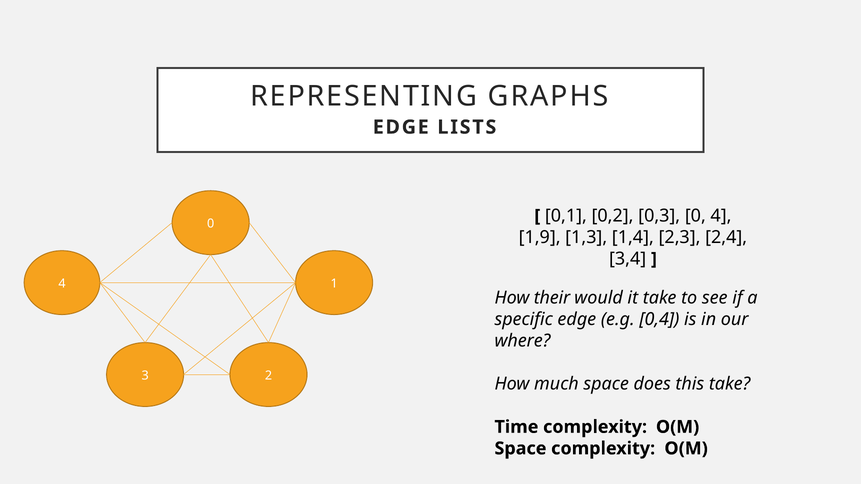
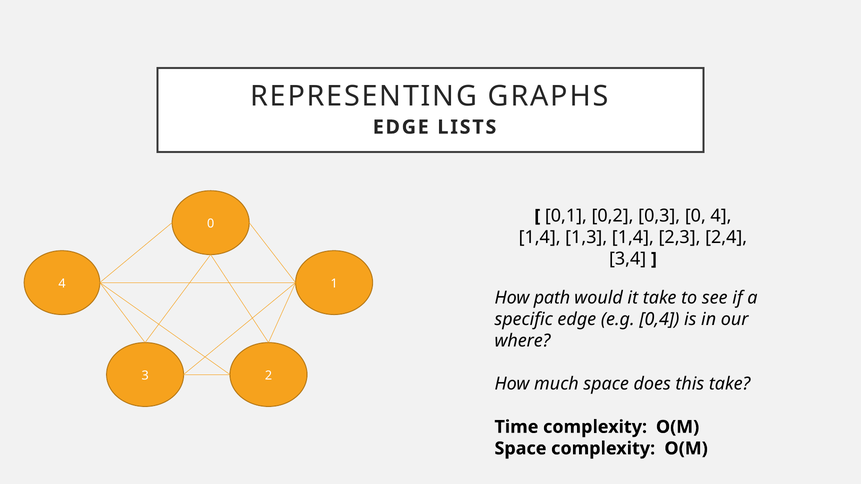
1,9: 1,9 -> 1,4 (540, 238)
their: their -> path (552, 298)
